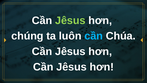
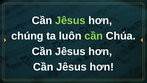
cần colour: light blue -> light green (94, 36)
